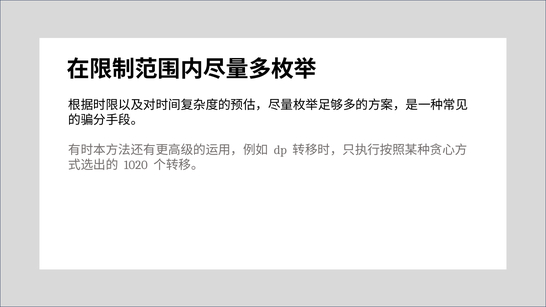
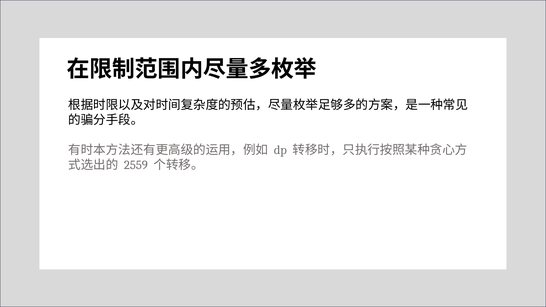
1020: 1020 -> 2559 (136, 165)
